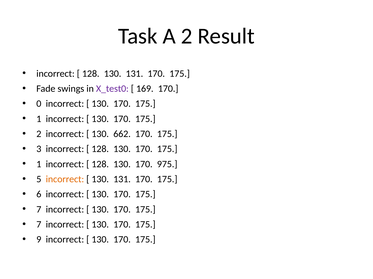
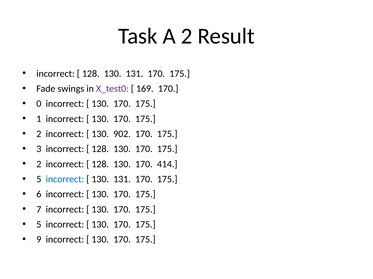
662: 662 -> 902 (122, 134)
1: 1 -> 2 (39, 164)
975: 975 -> 414 (167, 164)
incorrect colour: orange -> blue (65, 180)
7: 7 -> 5 (39, 225)
